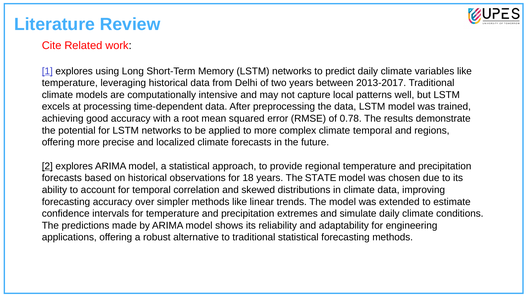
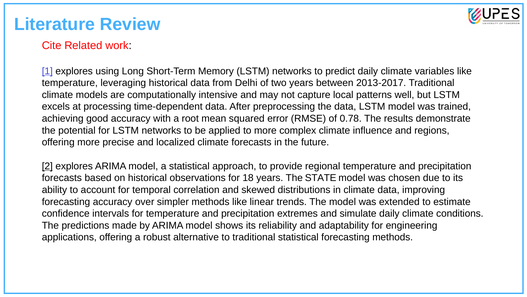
climate temporal: temporal -> influence (373, 130)
